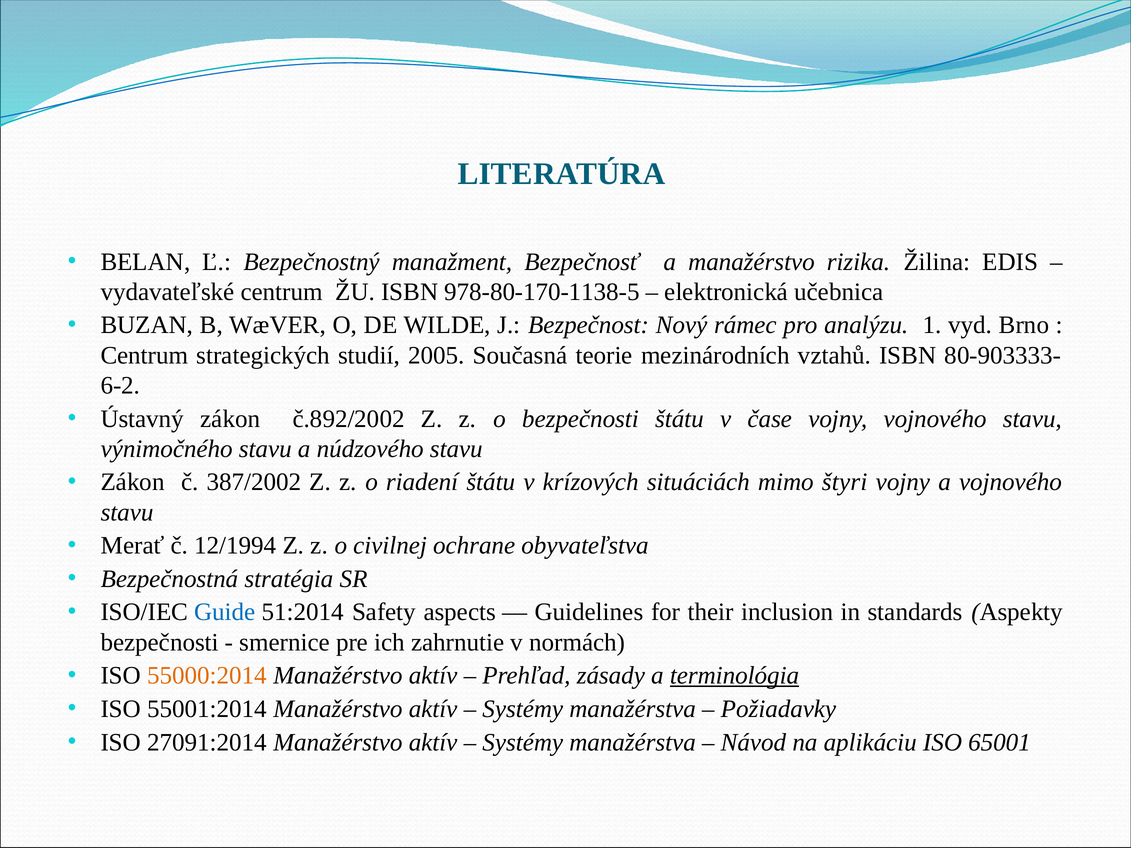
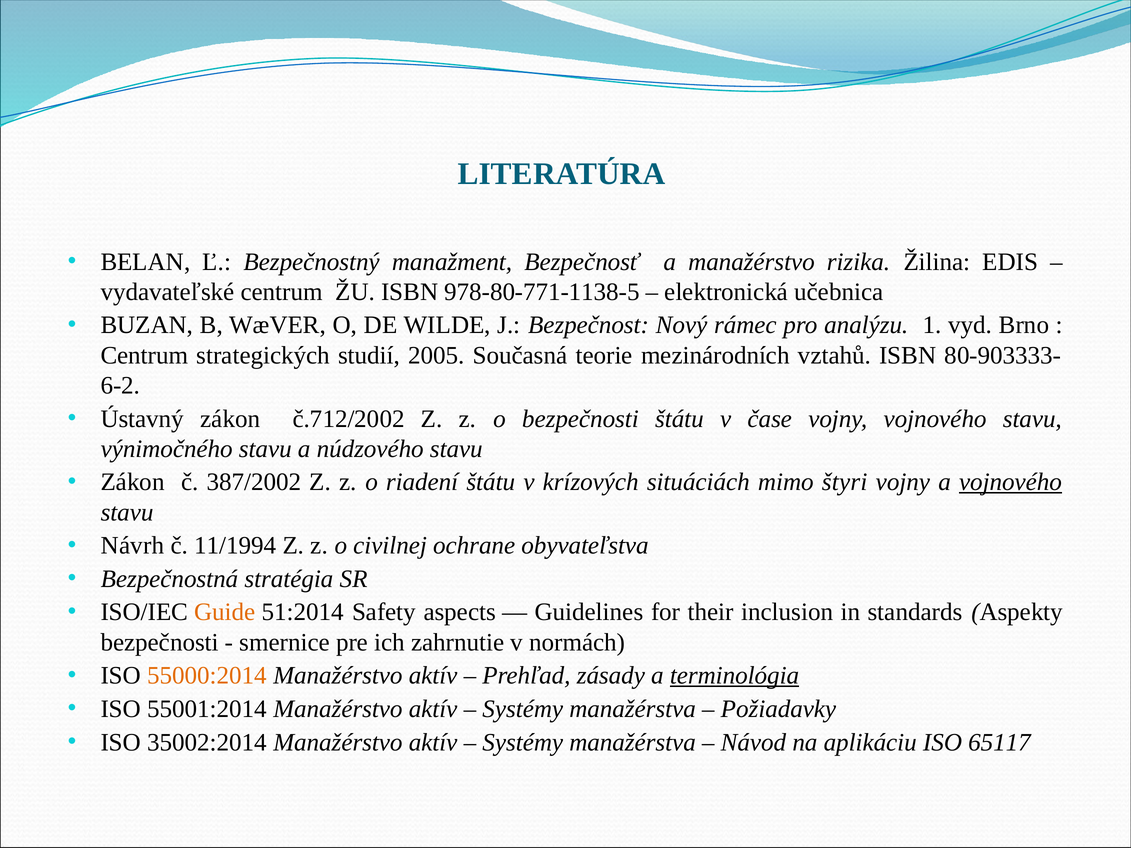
978-80-170-1138-5: 978-80-170-1138-5 -> 978-80-771-1138-5 (542, 292)
č.892/2002: č.892/2002 -> č.712/2002 (349, 419)
vojnového underline: none -> present (1010, 482)
Merať: Merať -> Návrh (132, 546)
12/1994: 12/1994 -> 11/1994 (235, 546)
Guide colour: blue -> orange (225, 612)
27091:2014: 27091:2014 -> 35002:2014 (207, 742)
65001: 65001 -> 65117 (999, 742)
